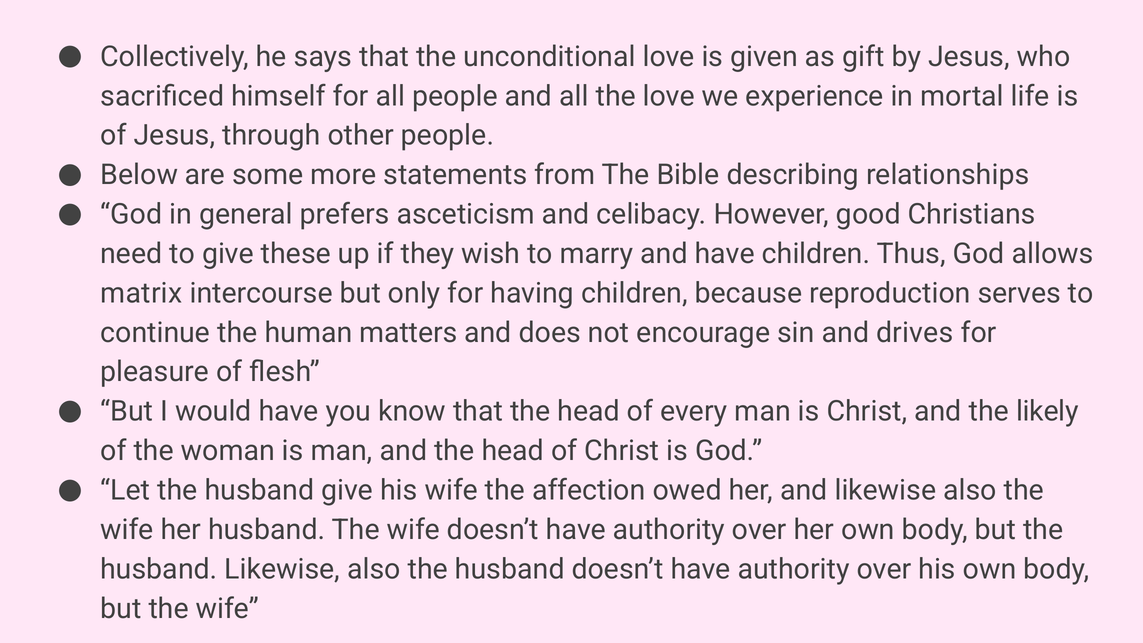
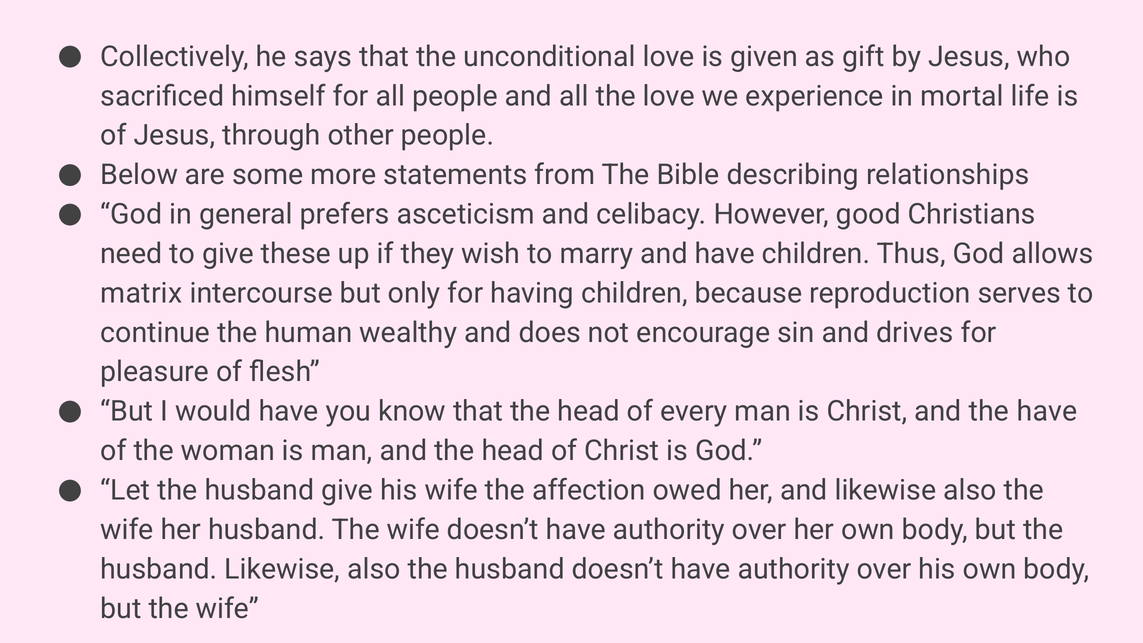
matters: matters -> wealthy (408, 333)
the likely: likely -> have (1047, 411)
